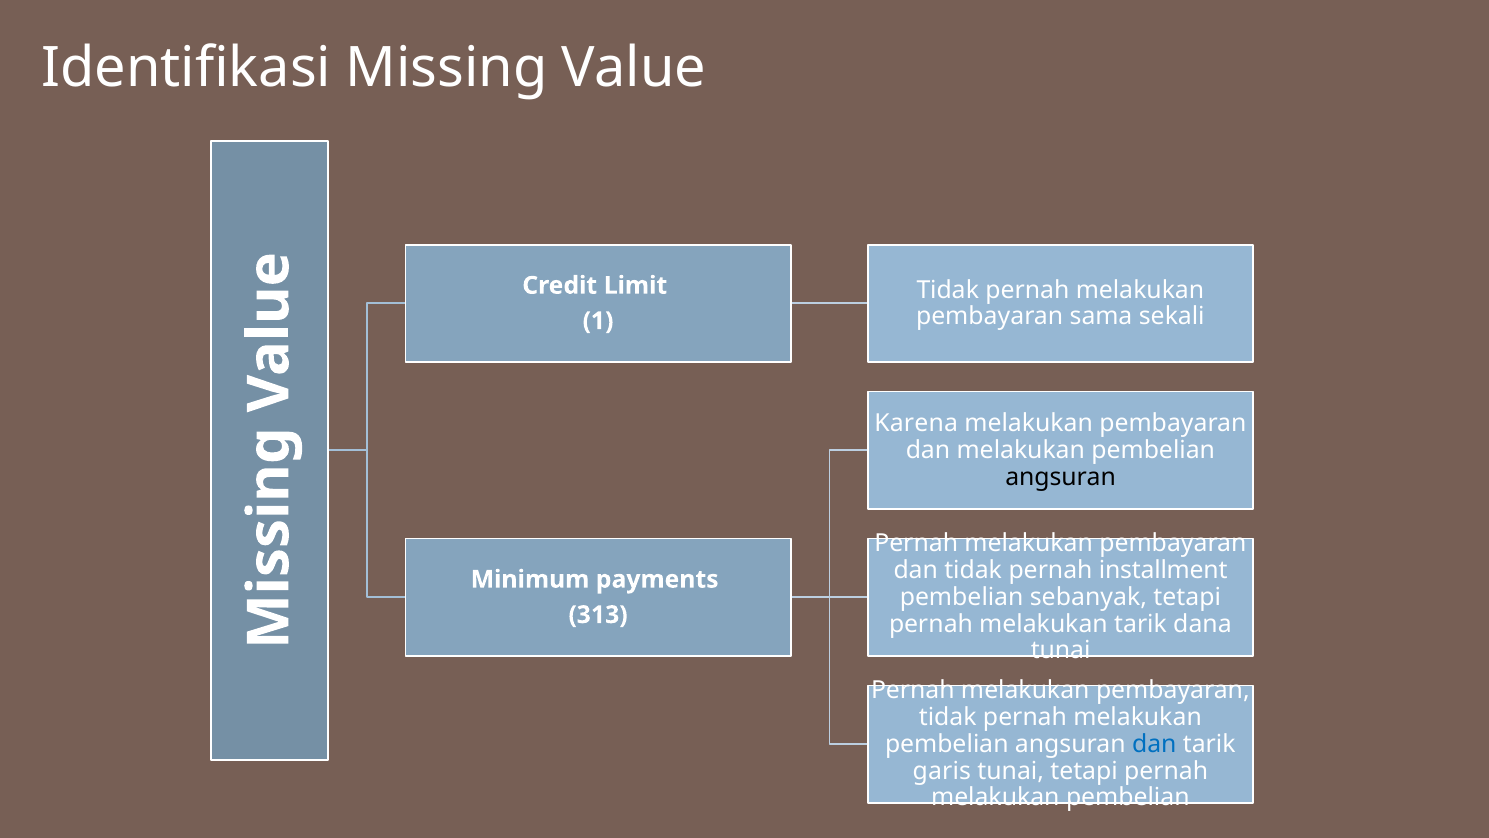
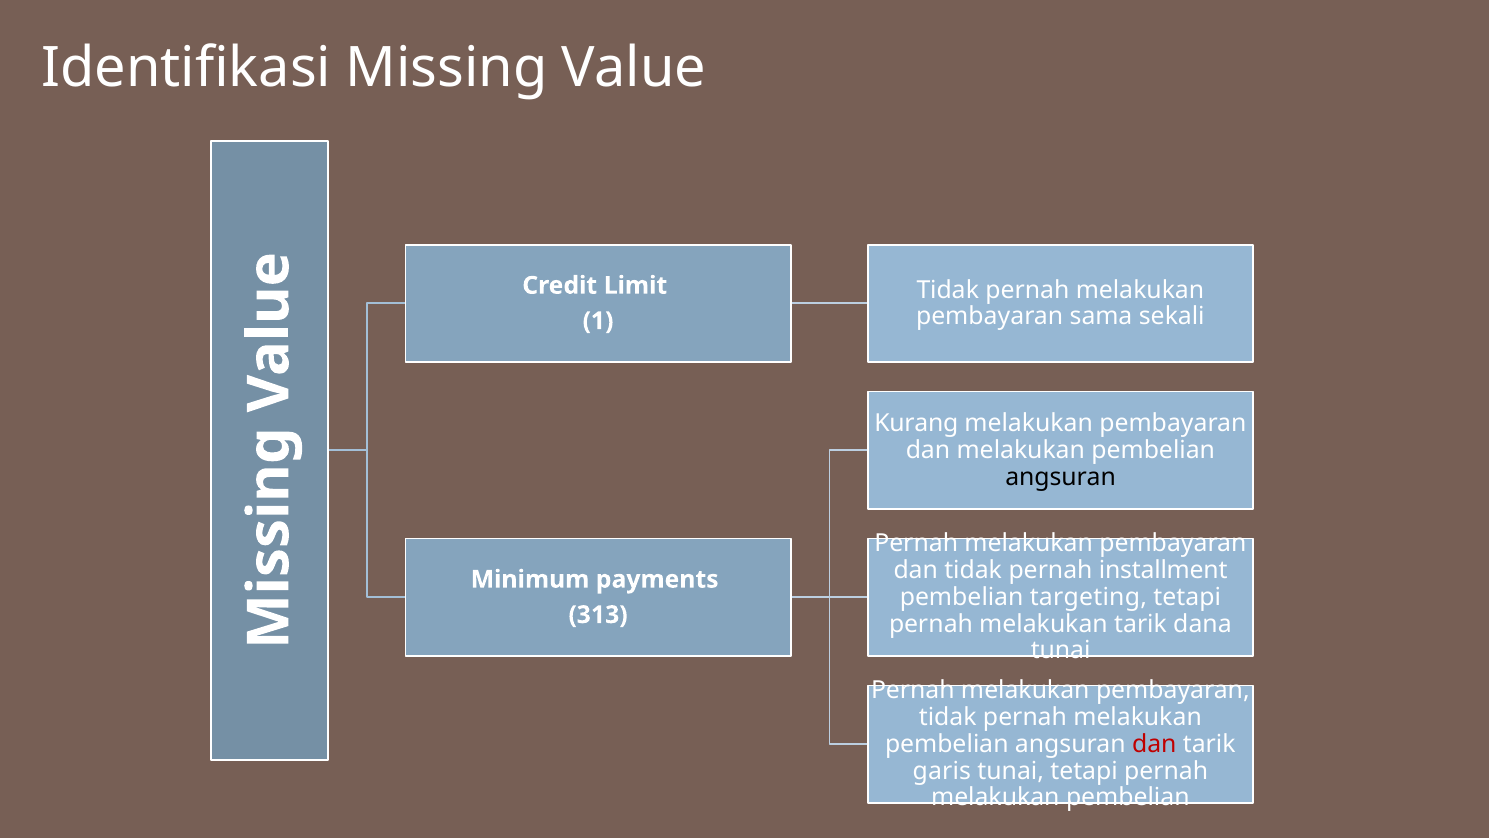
Karena: Karena -> Kurang (916, 423)
sebanyak: sebanyak -> targeting (1088, 597)
dan colour: blue -> red (1154, 744)
